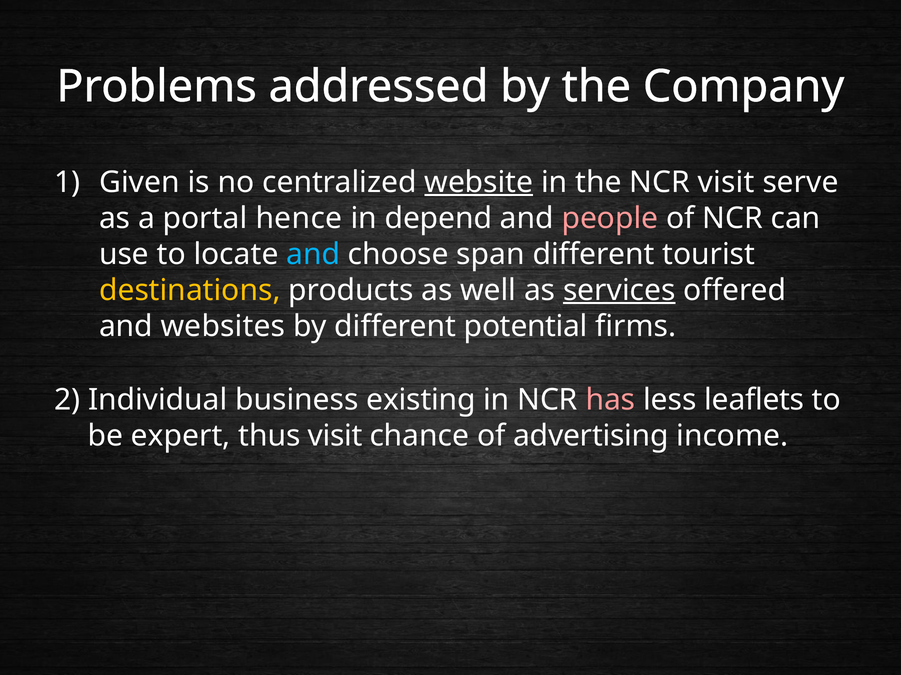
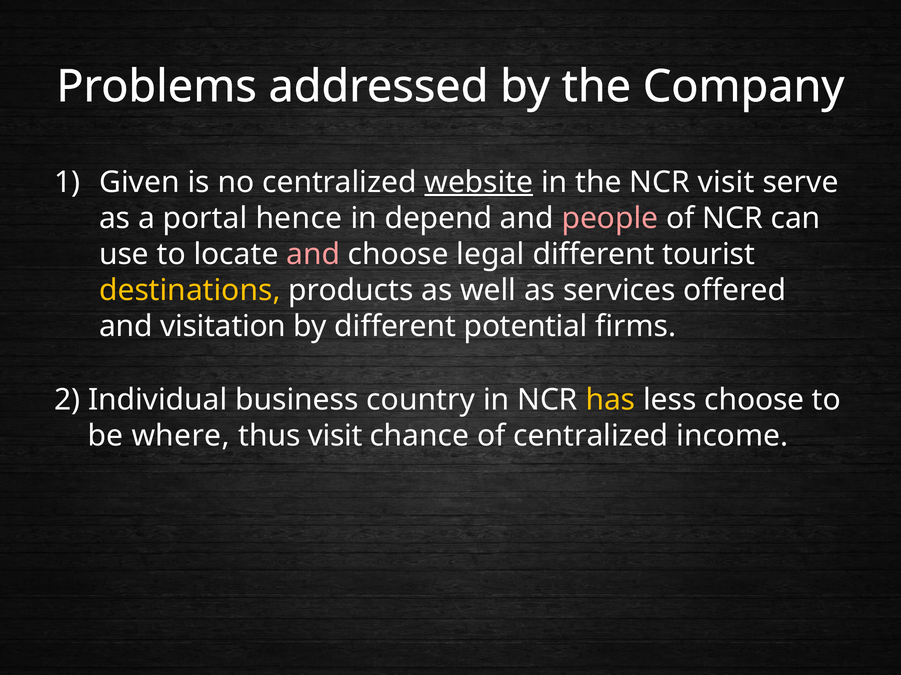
and colour: light blue -> pink (313, 254)
span: span -> legal (491, 254)
services underline: present -> none (619, 290)
websites: websites -> visitation (223, 326)
existing: existing -> country (421, 400)
has colour: pink -> yellow (610, 400)
less leaflets: leaflets -> choose (754, 400)
expert: expert -> where (181, 436)
of advertising: advertising -> centralized (591, 436)
